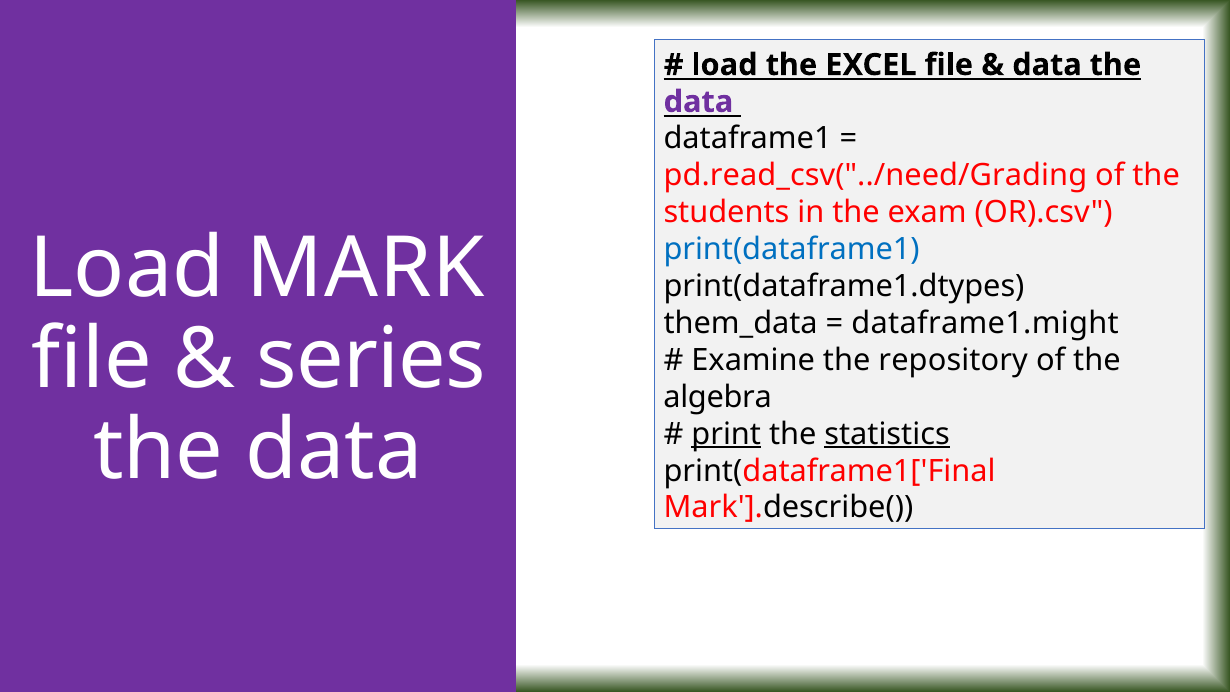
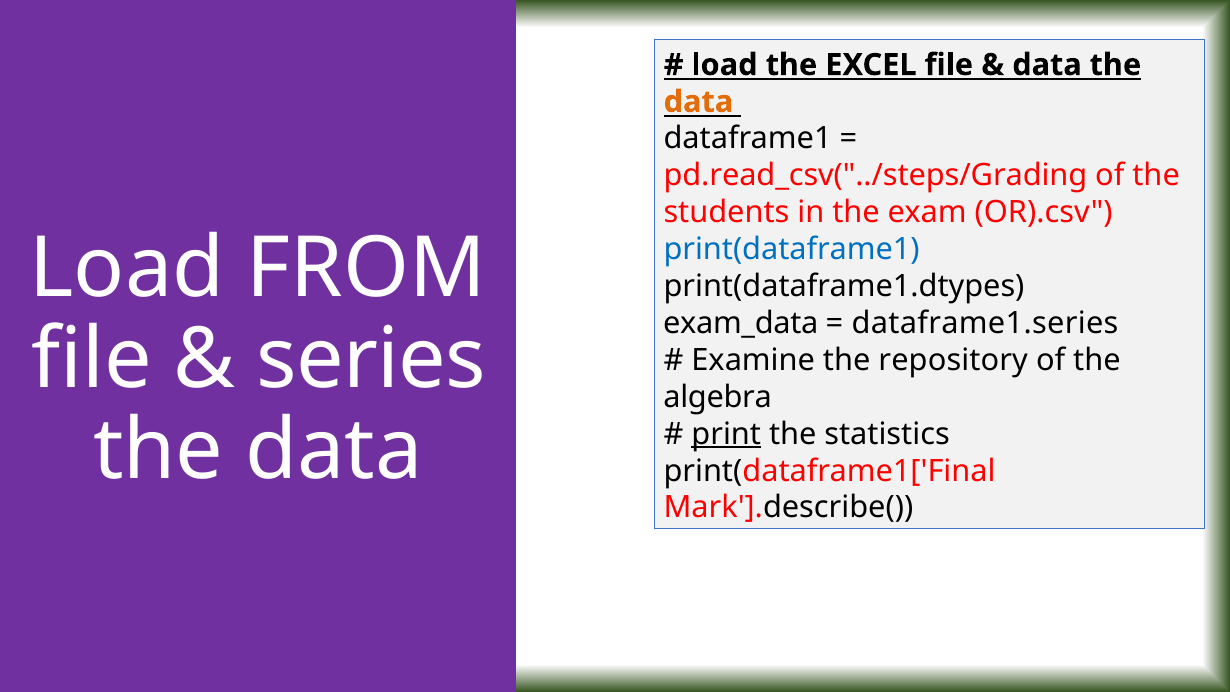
data colour: purple -> orange (698, 102)
pd.read_csv("../need/Grading: pd.read_csv("../need/Grading -> pd.read_csv("../steps/Grading (875, 176)
MARK: MARK -> FROM (366, 268)
them_data: them_data -> exam_data (741, 323)
dataframe1.might: dataframe1.might -> dataframe1.series (985, 323)
statistics underline: present -> none (887, 434)
